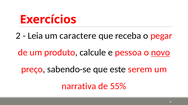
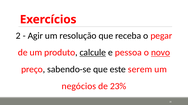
Leia: Leia -> Agir (35, 36)
caractere: caractere -> resolução (78, 36)
calcule underline: none -> present (93, 53)
narrativa: narrativa -> negócios (79, 87)
55%: 55% -> 23% (118, 87)
